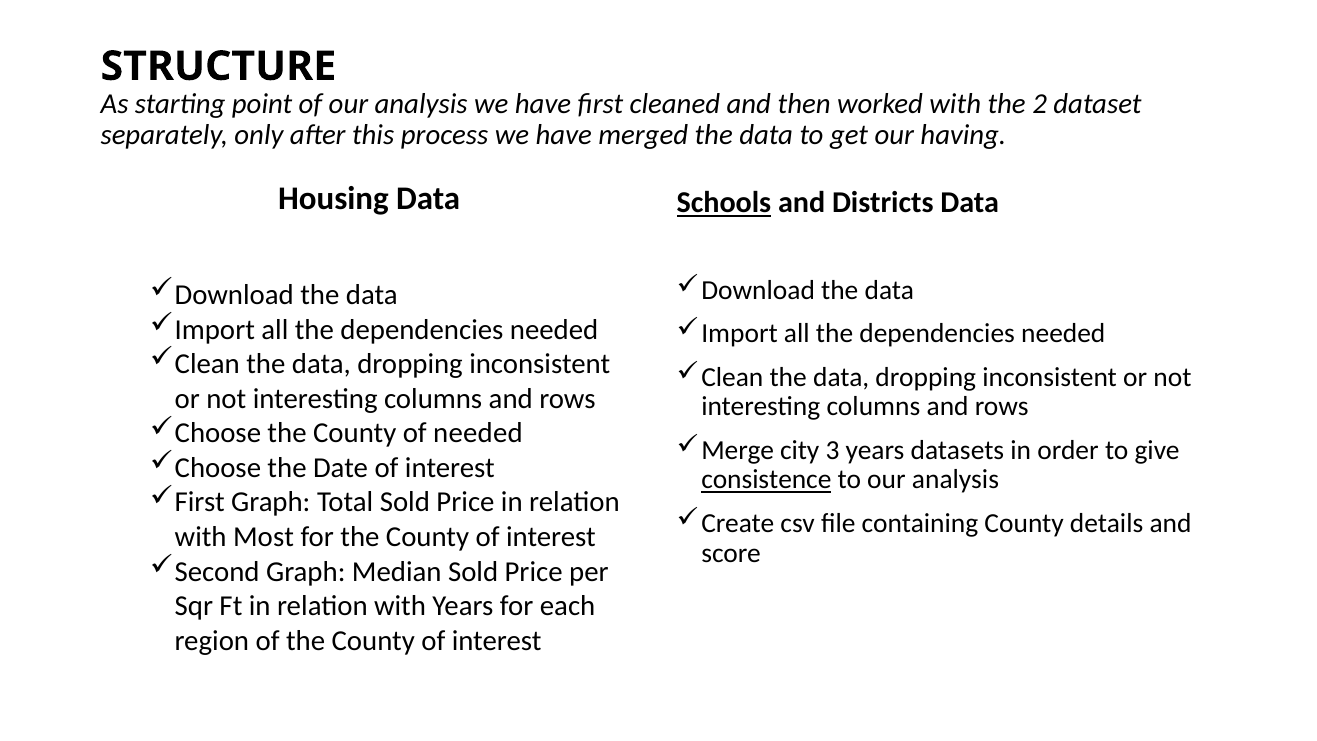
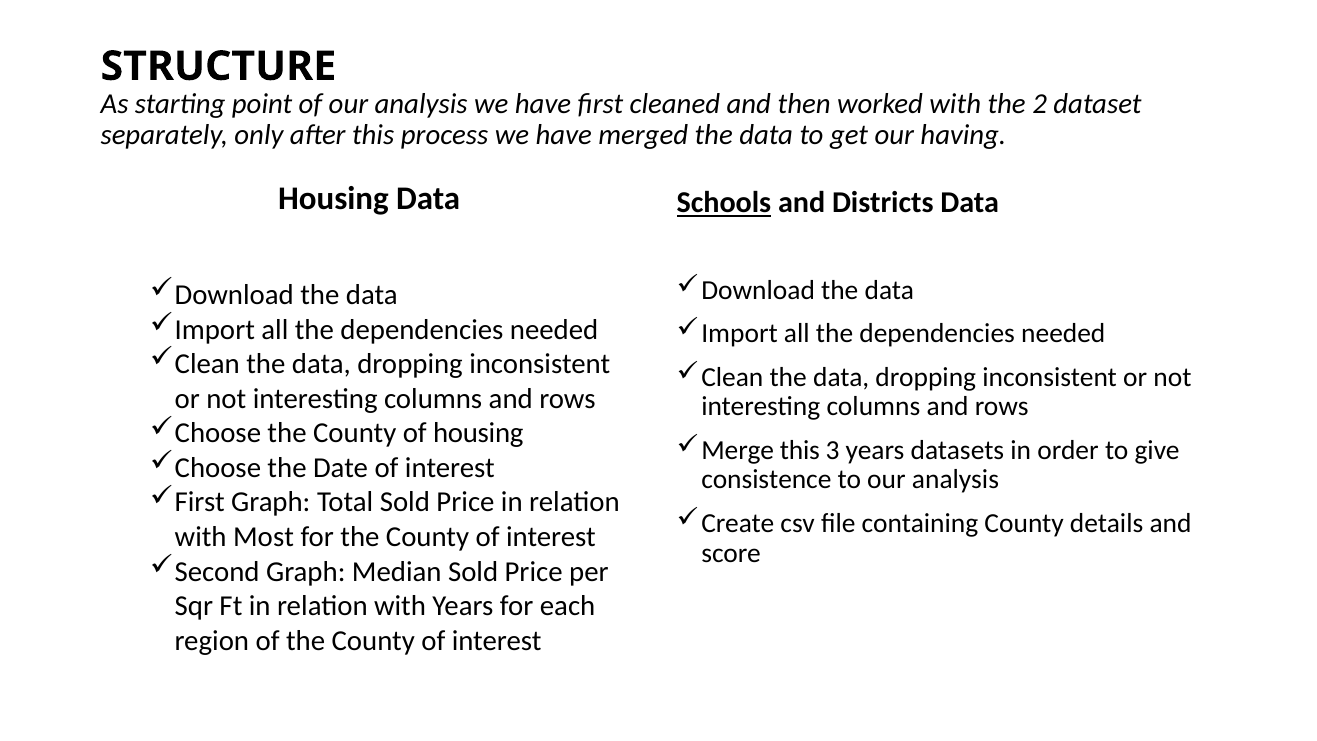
of needed: needed -> housing (478, 433)
Merge city: city -> this (800, 450)
consistence underline: present -> none (766, 480)
